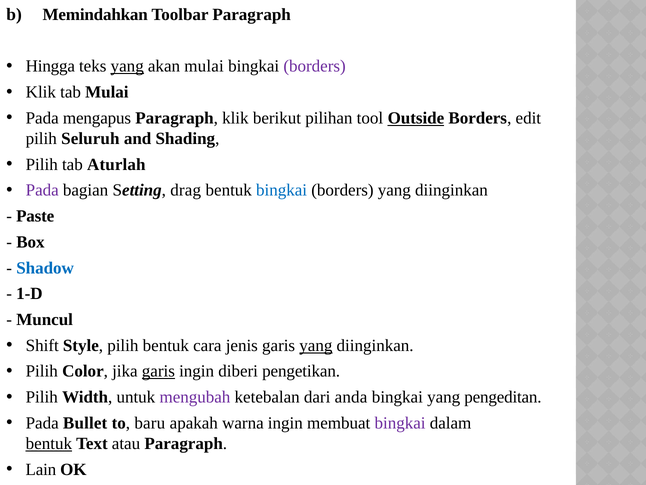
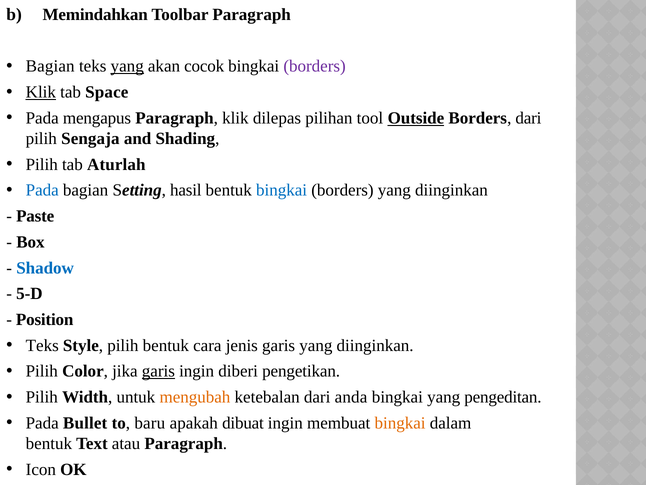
Hingga: Hingga -> Bagian (50, 66)
akan mulai: mulai -> cocok (204, 66)
Klik underline: none -> present (41, 92)
tab Mulai: Mulai -> Space (107, 92)
berikut: berikut -> dilepas (277, 118)
Borders edit: edit -> dari (528, 118)
Seluruh: Seluruh -> Sengaja (90, 138)
Pada colour: purple -> blue (42, 190)
drag: drag -> hasil (186, 190)
1-D: 1-D -> 5-D (29, 293)
Muncul: Muncul -> Position (45, 319)
Shift: Shift -> Teks (42, 345)
yang underline: present -> none (316, 345)
mengubah colour: purple -> orange (195, 397)
warna: warna -> dibuat (243, 423)
bingkai colour: purple -> orange (400, 423)
bentuk underline: present -> none (49, 443)
Lain: Lain -> Icon (41, 469)
